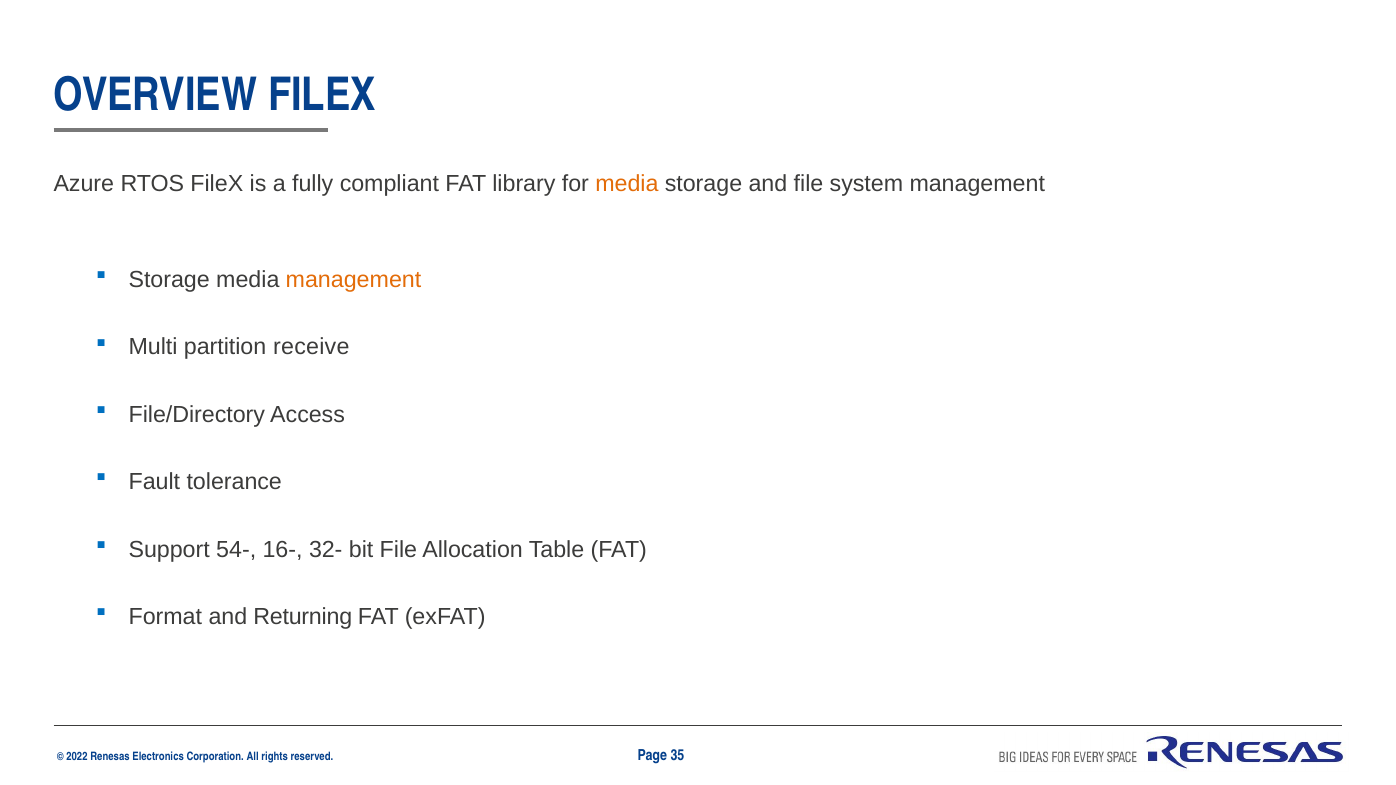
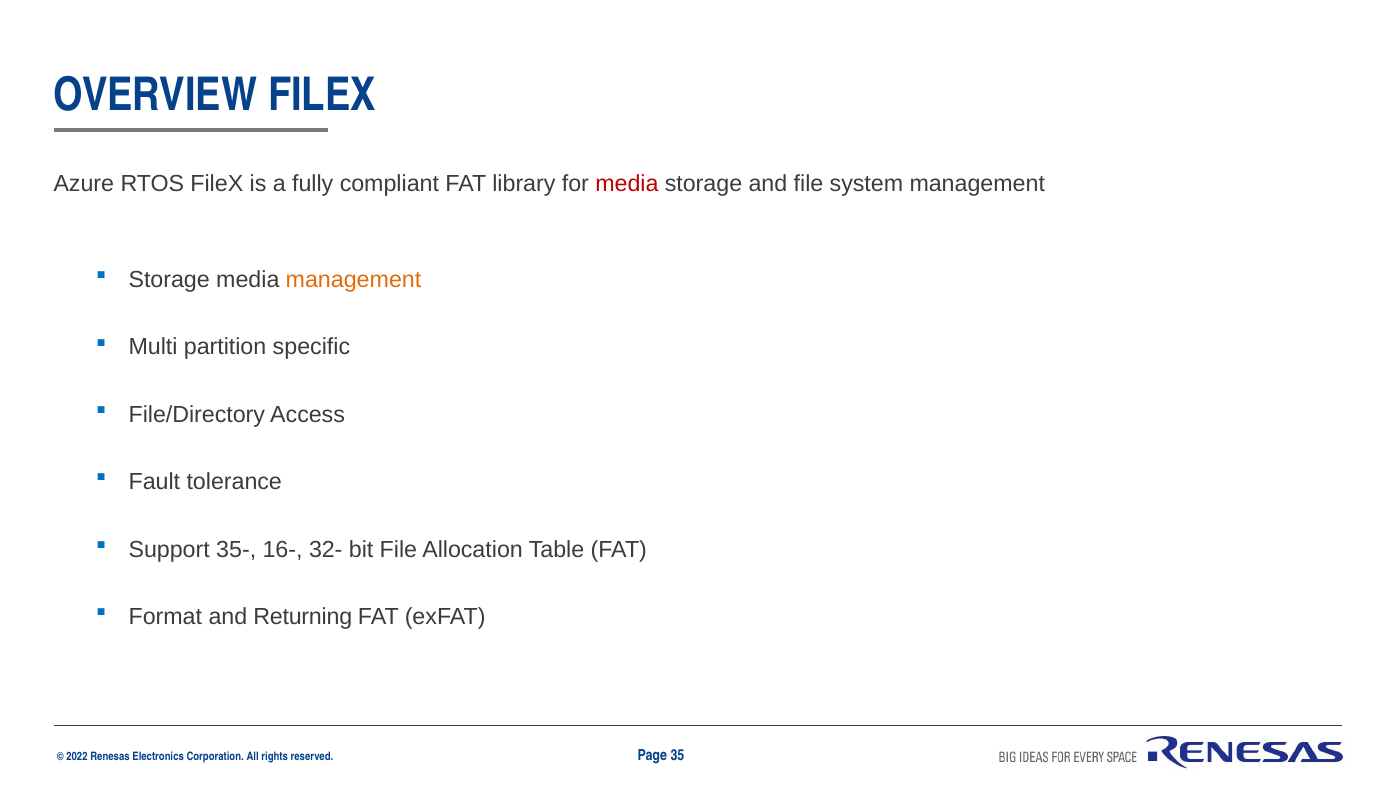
media colour: orange -> red (627, 184)
receive: receive -> specific (311, 347)
54-: 54- -> 35- (236, 550)
